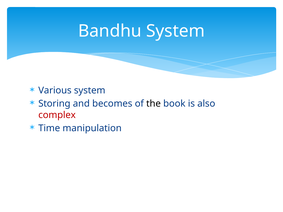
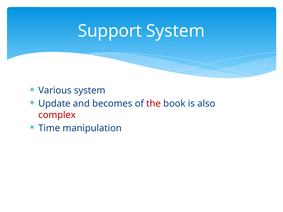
Bandhu: Bandhu -> Support (110, 31)
Storing: Storing -> Update (54, 104)
the colour: black -> red (154, 104)
